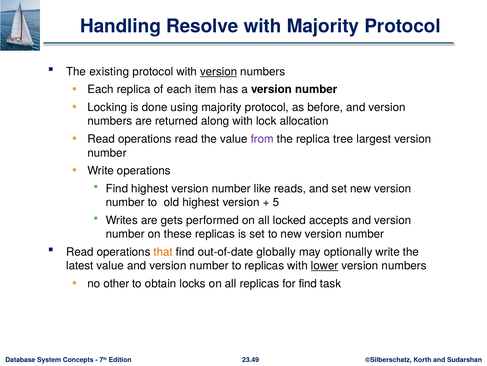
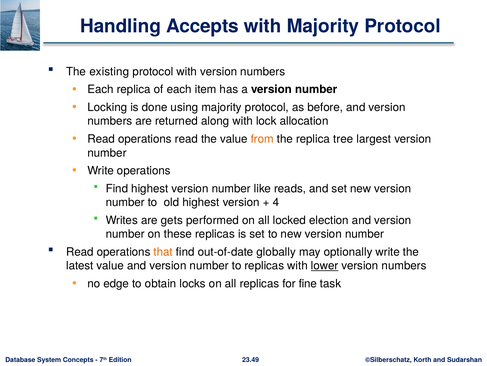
Resolve: Resolve -> Accepts (202, 26)
version underline: present -> none (219, 71)
from colour: purple -> orange (262, 139)
5: 5 -> 4 (276, 202)
accepts: accepts -> election (329, 220)
other: other -> edge (116, 283)
for find: find -> fine (308, 283)
